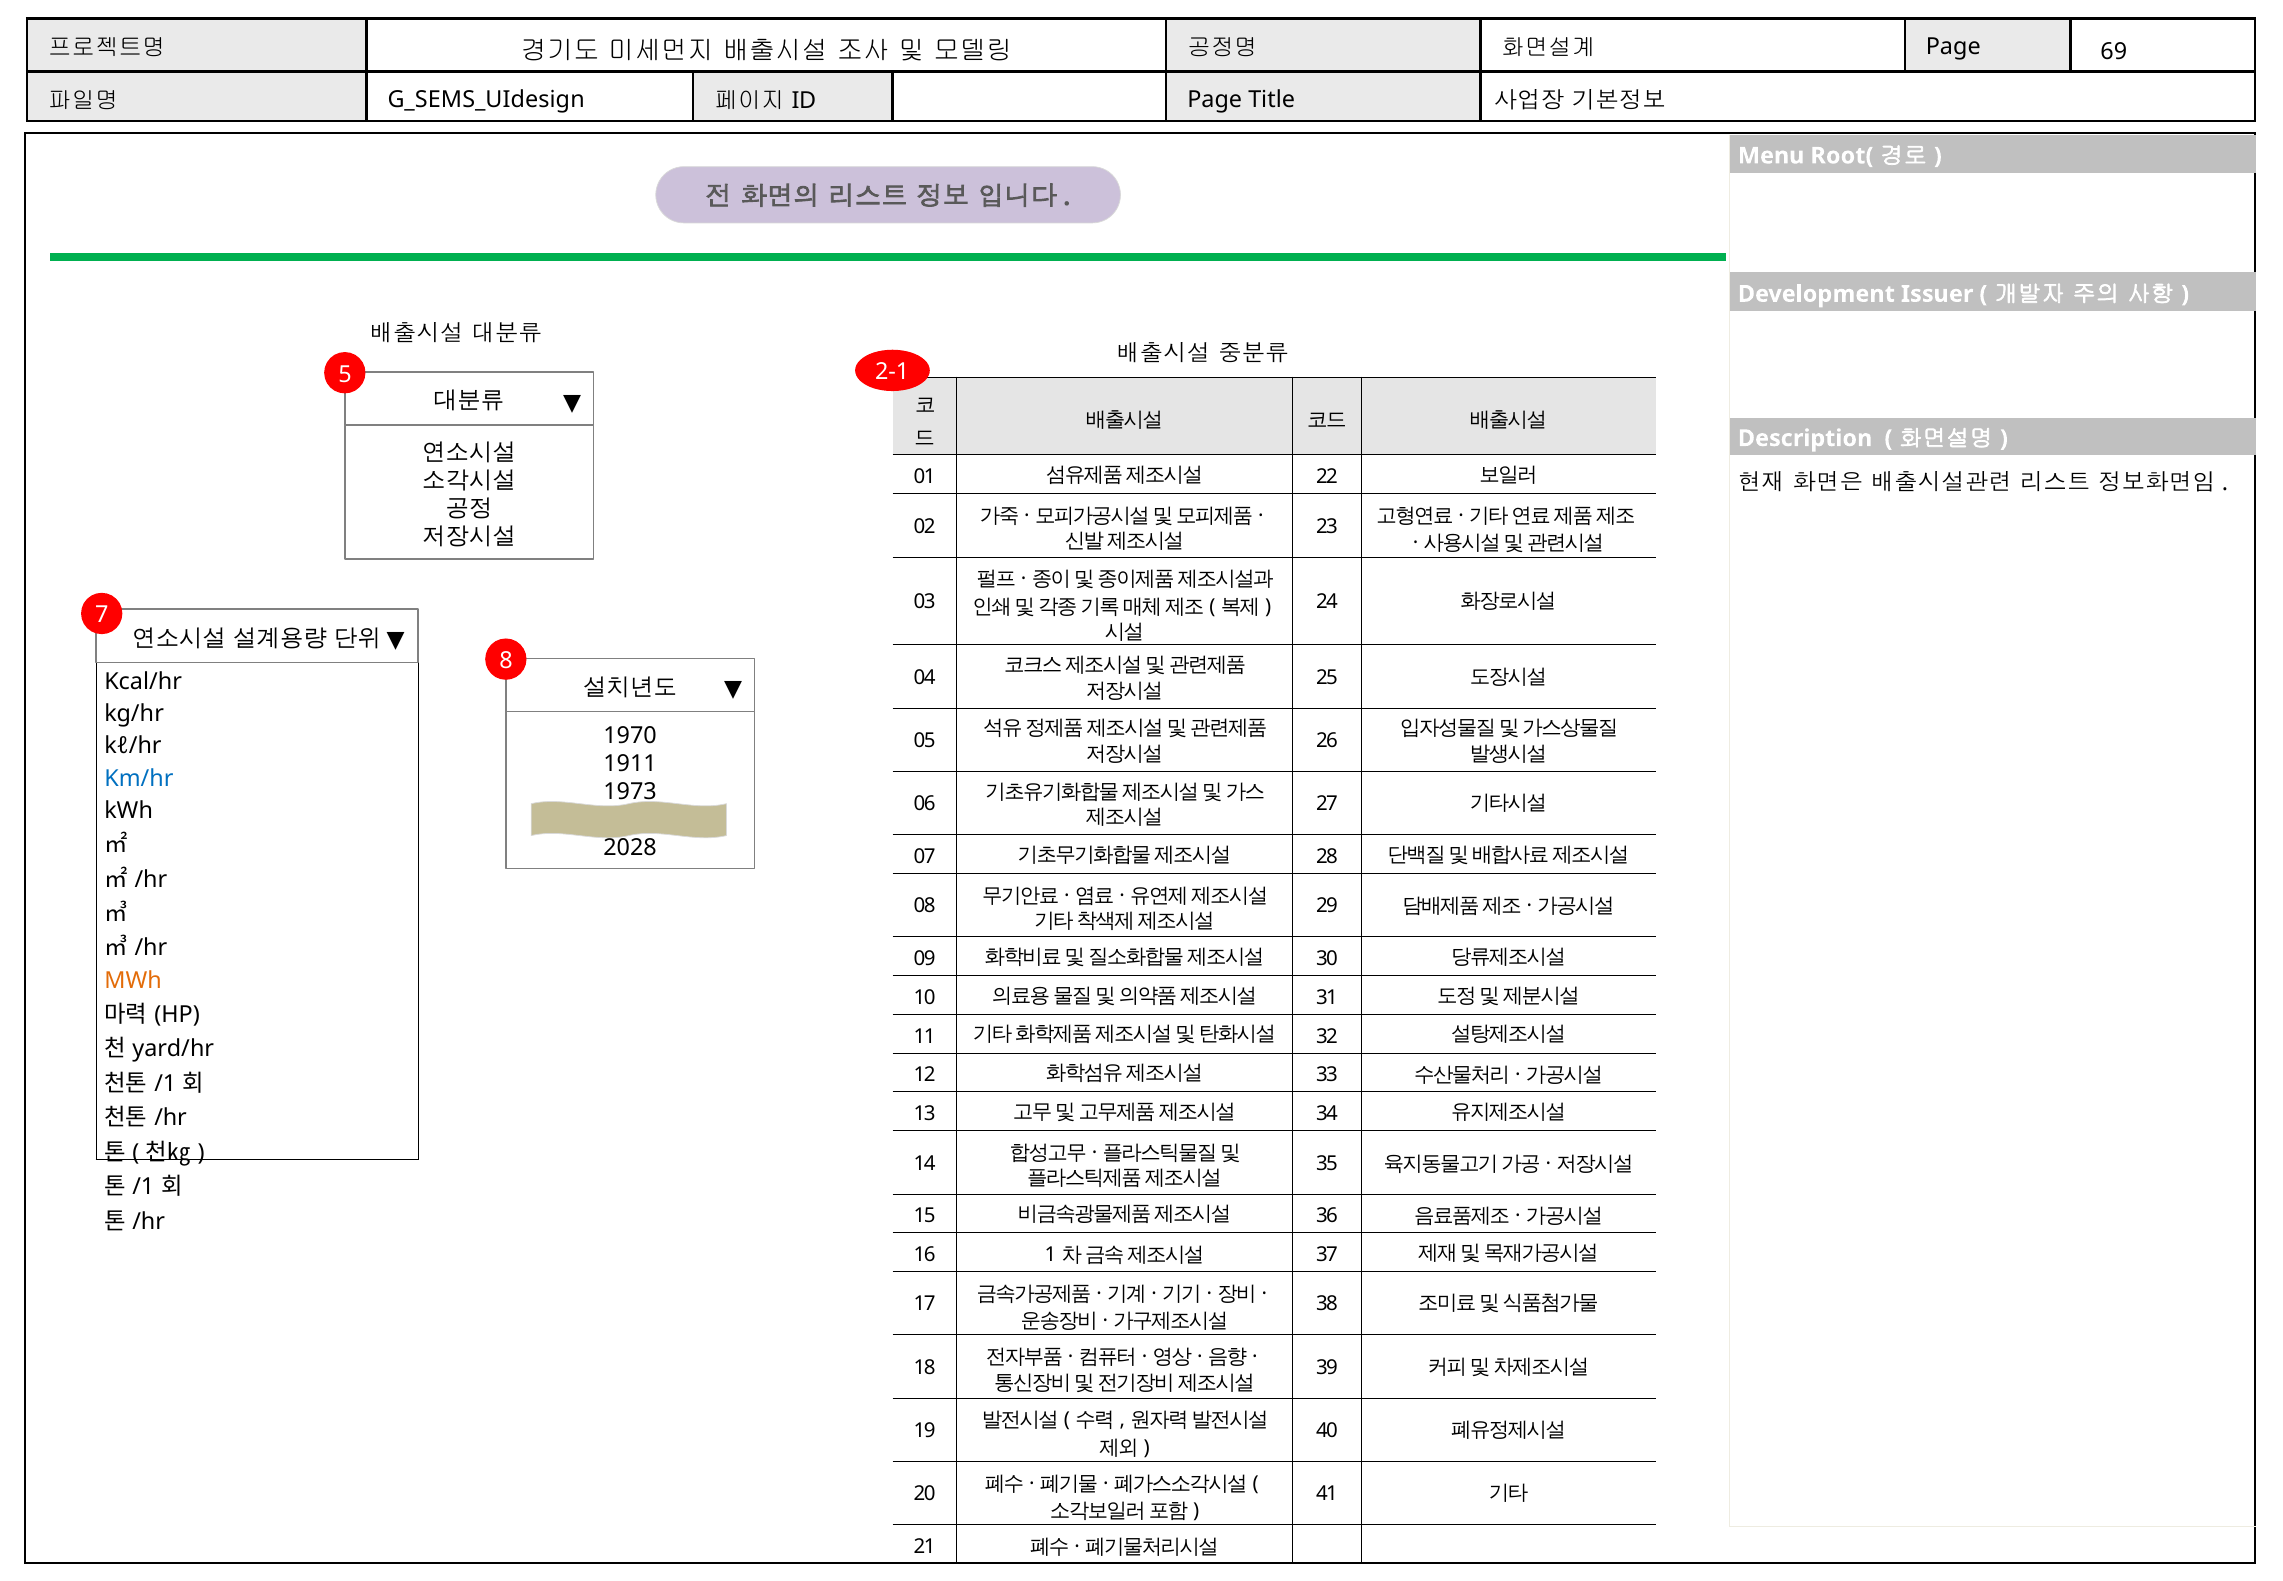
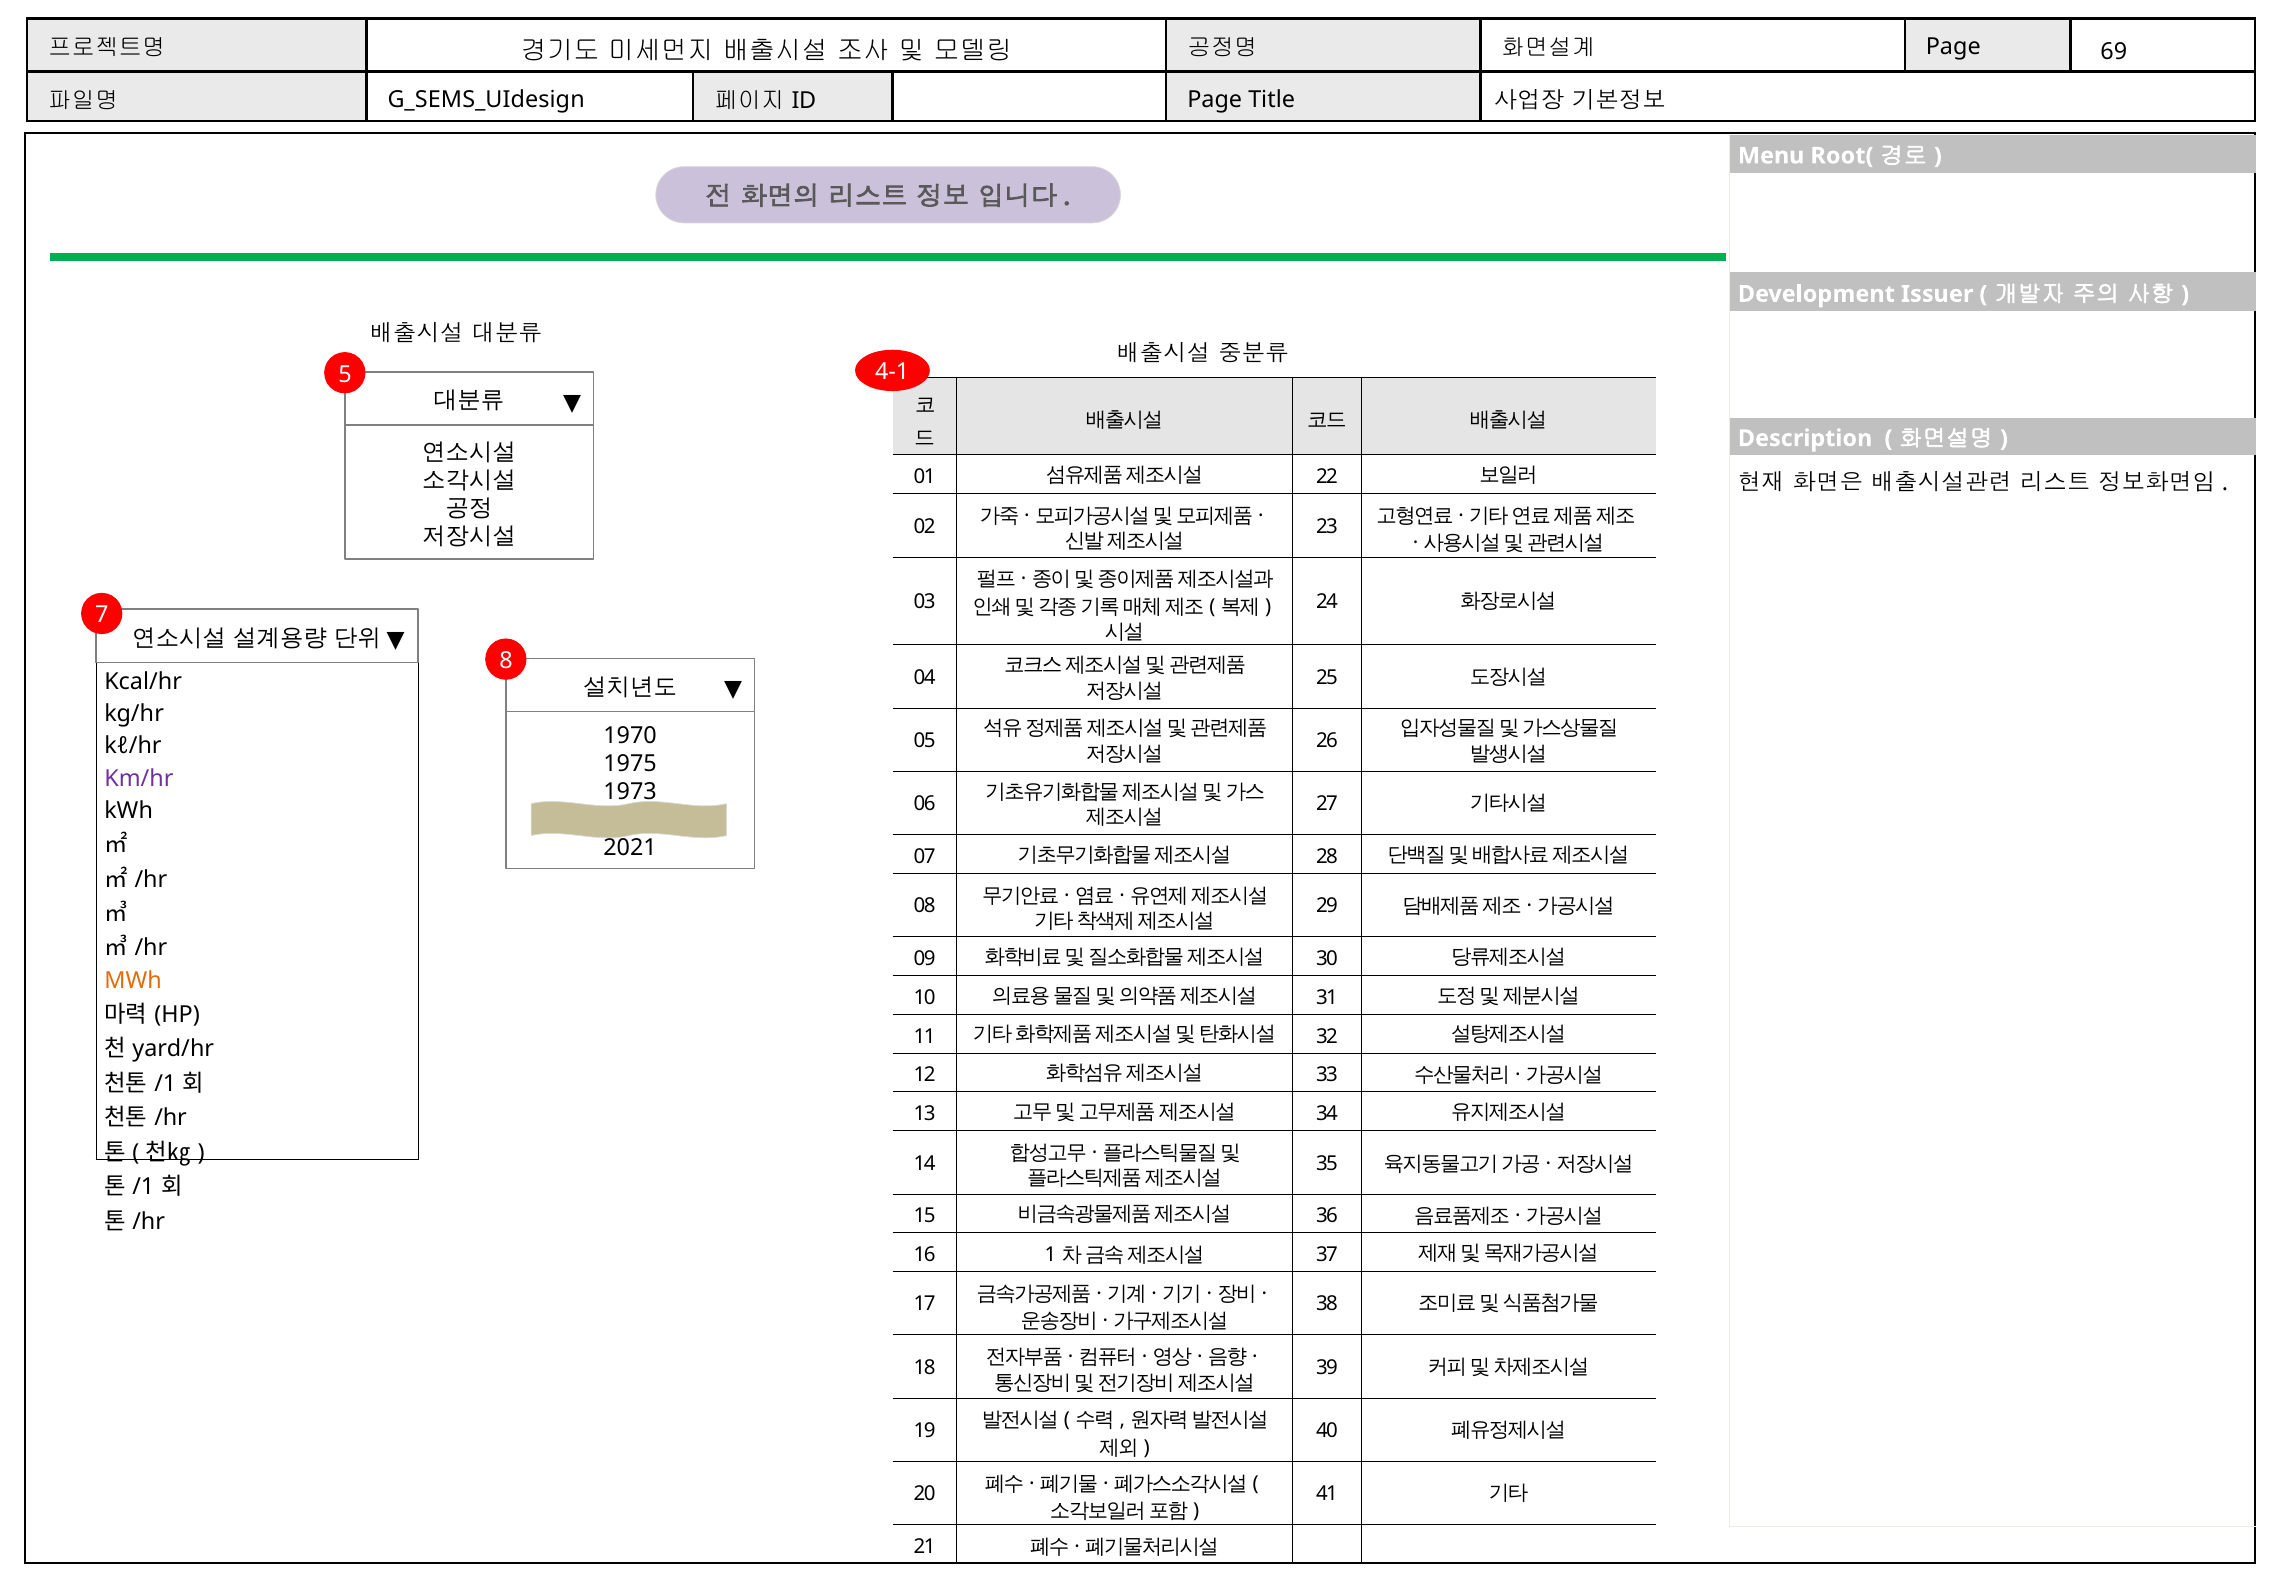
2-1: 2-1 -> 4-1 (892, 372)
1911: 1911 -> 1975 (630, 763)
Km/hr colour: blue -> purple (139, 778)
2028: 2028 -> 2021 (630, 848)
